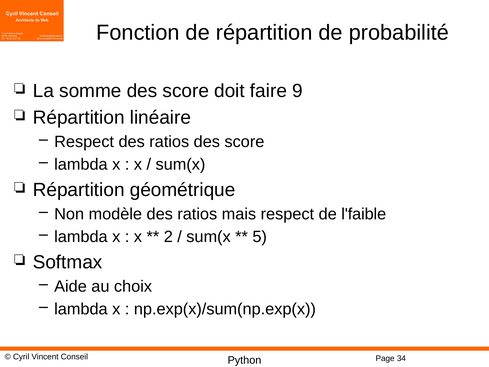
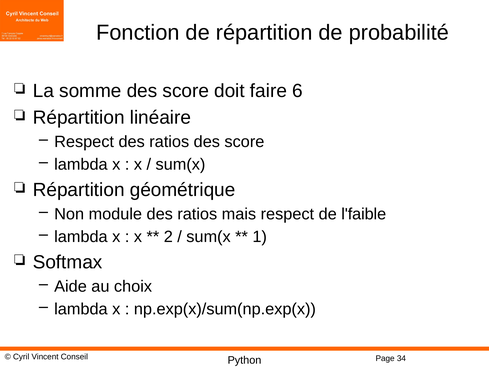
9: 9 -> 6 (297, 91)
modèle: modèle -> module (115, 214)
5: 5 -> 1 (260, 237)
